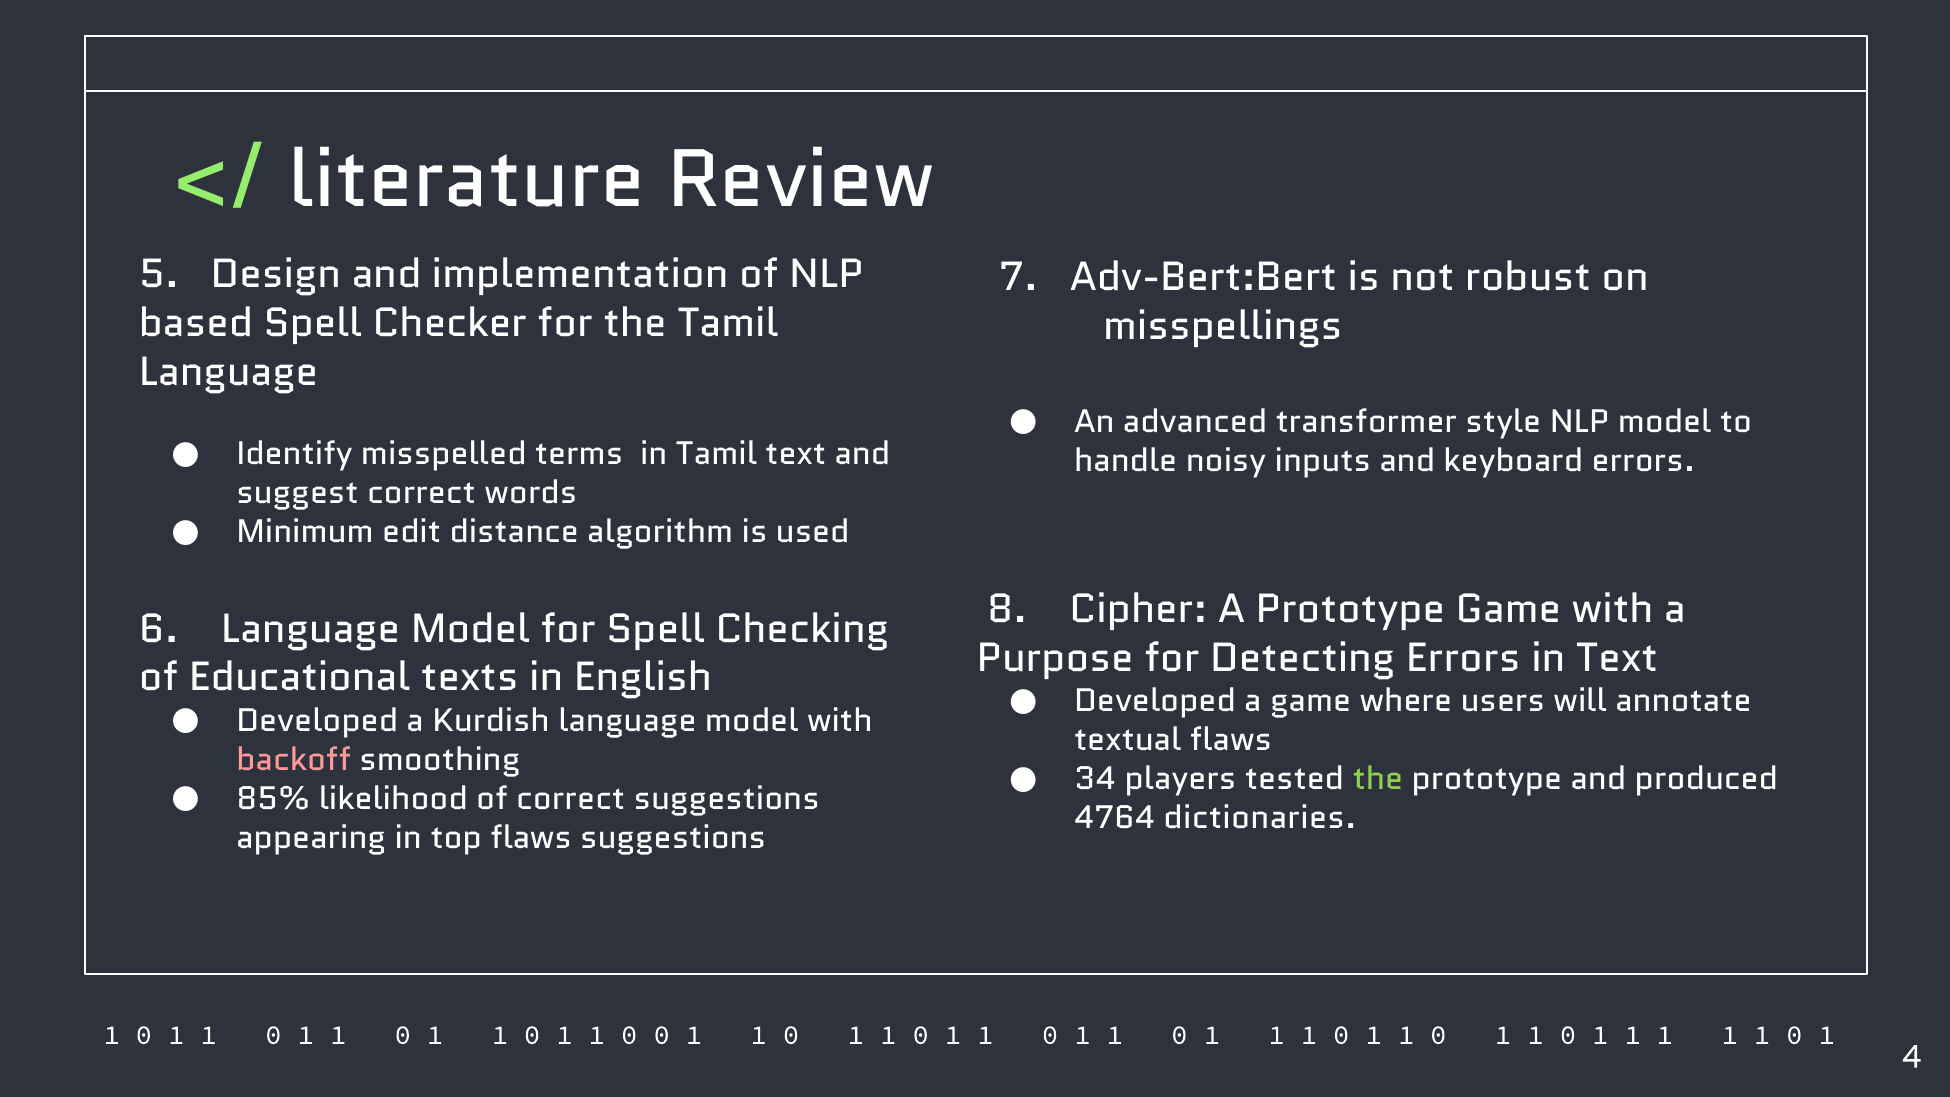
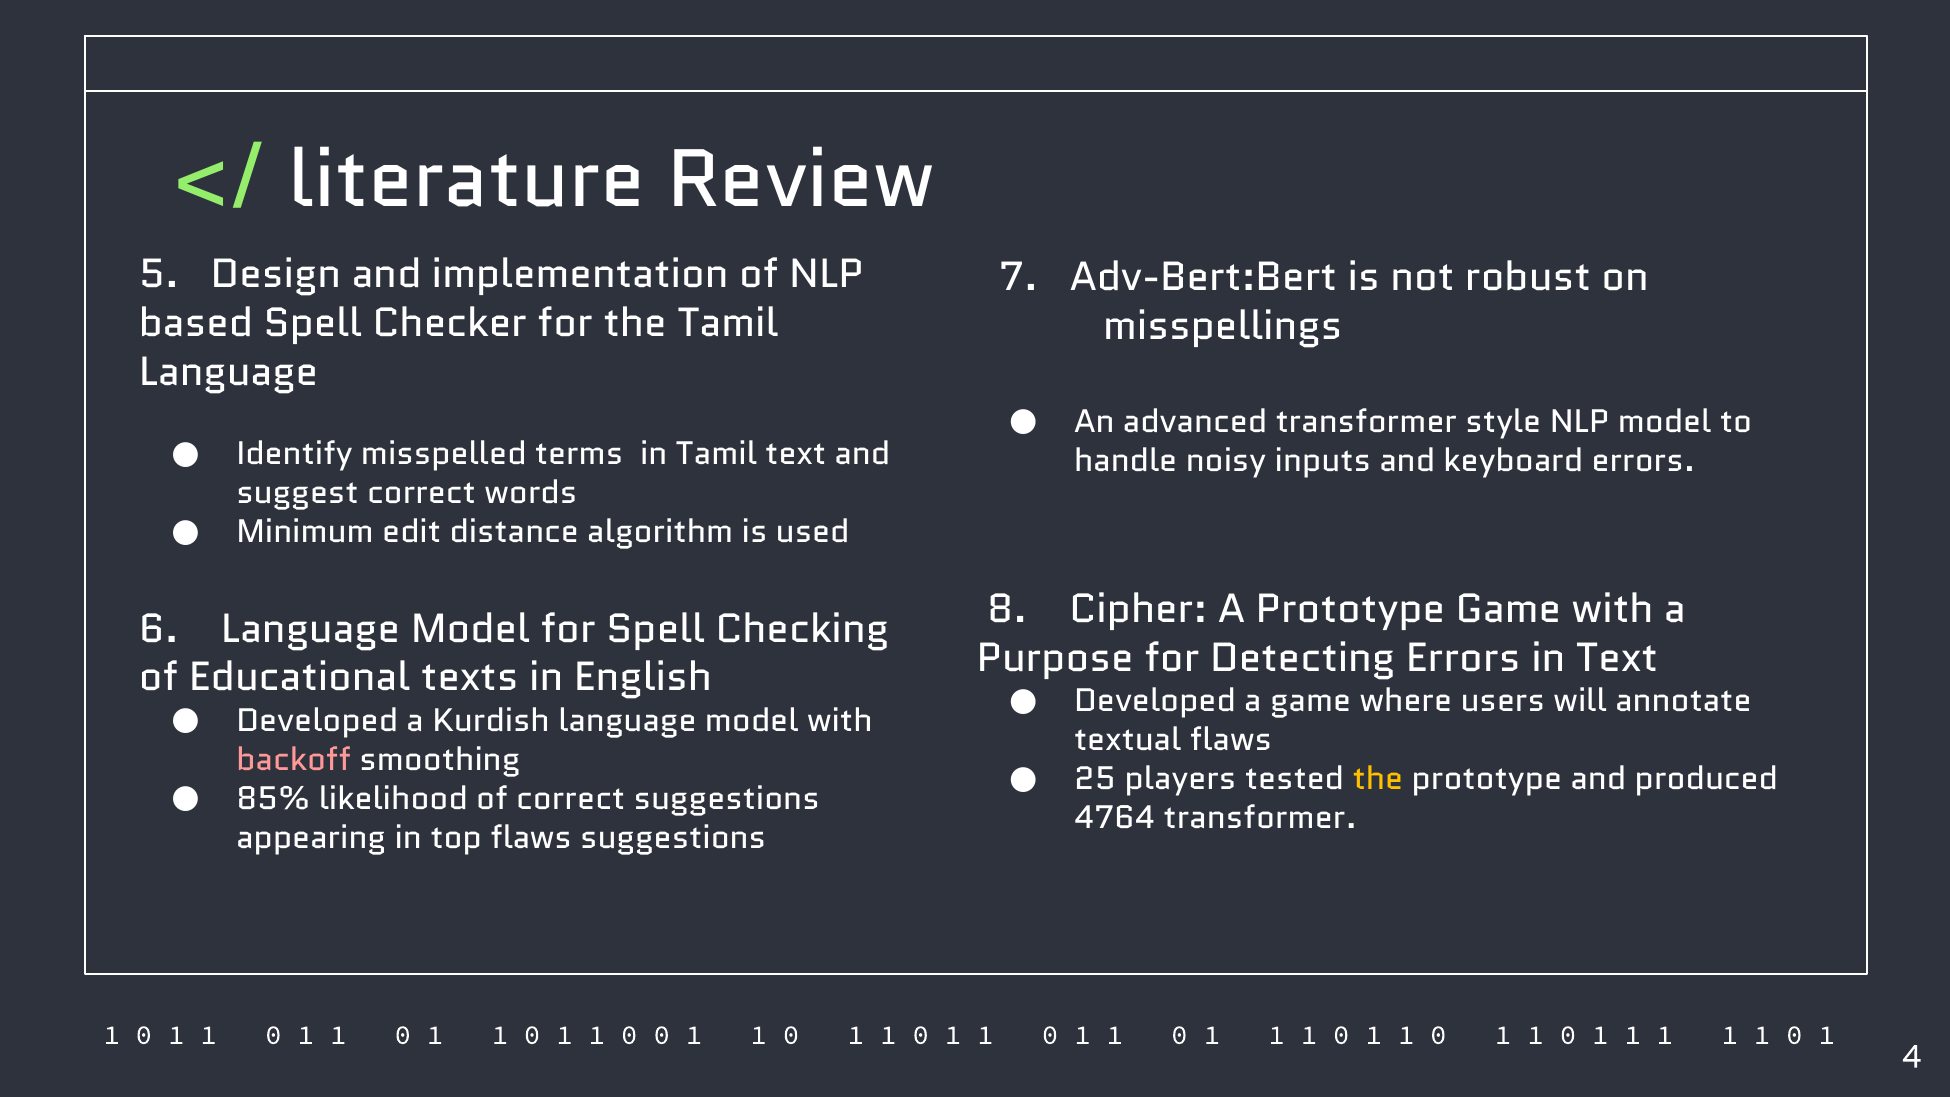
34: 34 -> 25 (1095, 779)
the colour: light green -> yellow (1378, 779)
4764 dictionaries: dictionaries -> transformer (1260, 818)
